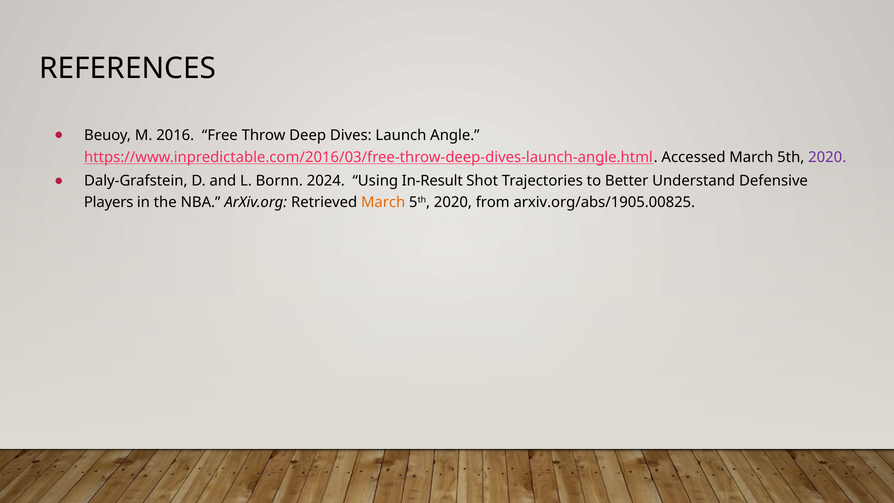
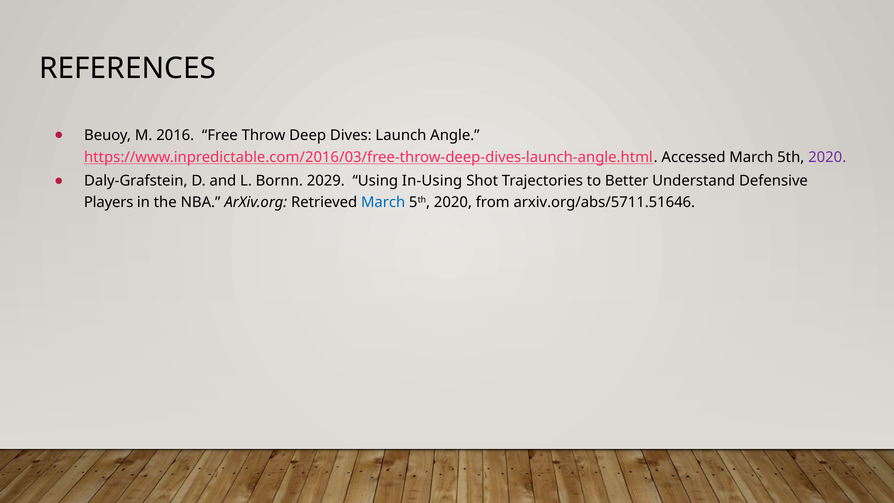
2024: 2024 -> 2029 (326, 181)
In-Result: In-Result -> In-Using (432, 181)
March colour: orange -> blue (383, 202)
arxiv.org/abs/1905.00825: arxiv.org/abs/1905.00825 -> arxiv.org/abs/5711.51646 (604, 202)
